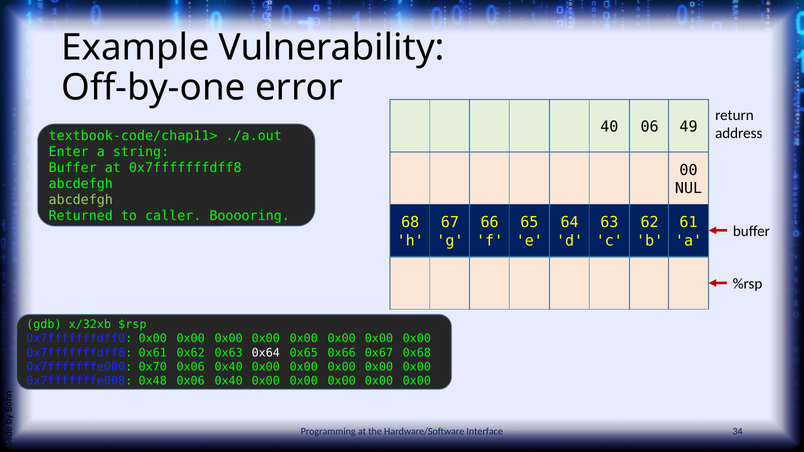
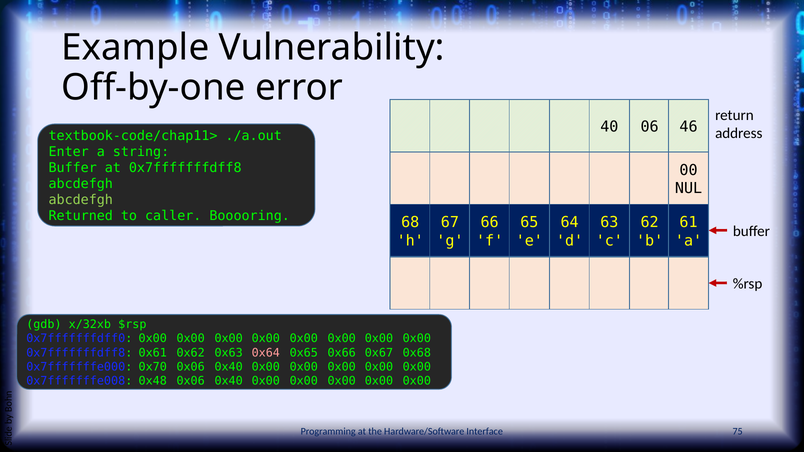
49: 49 -> 46 (689, 127)
0x64 colour: white -> pink (266, 353)
34: 34 -> 75 (738, 432)
